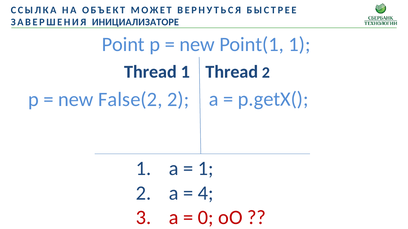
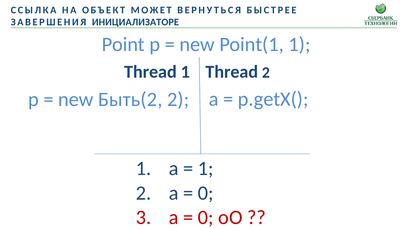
False(2: False(2 -> Быть(2 (130, 100)
4: 4 -> 0 (206, 193)
